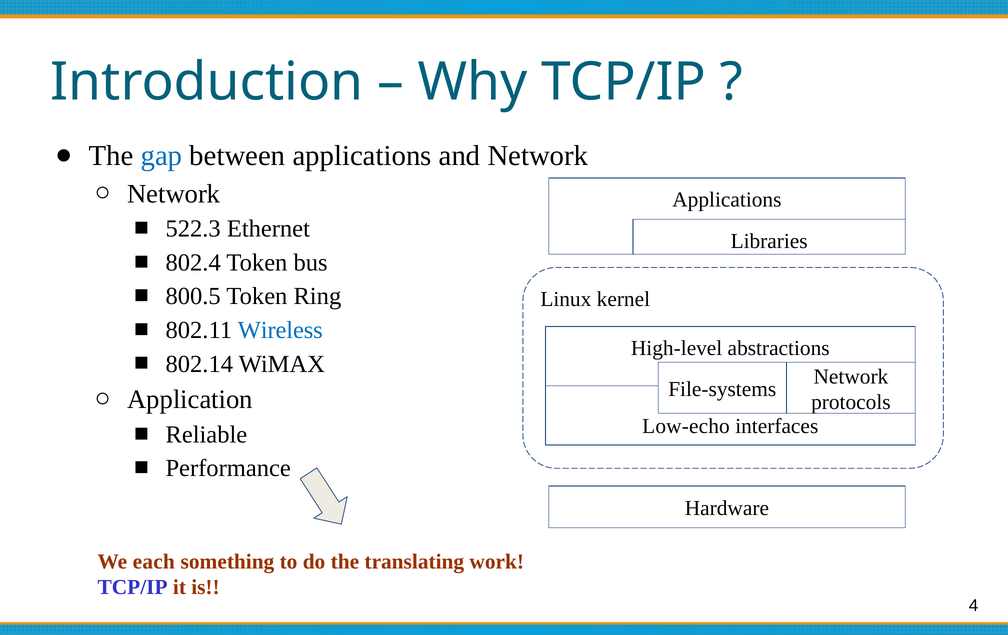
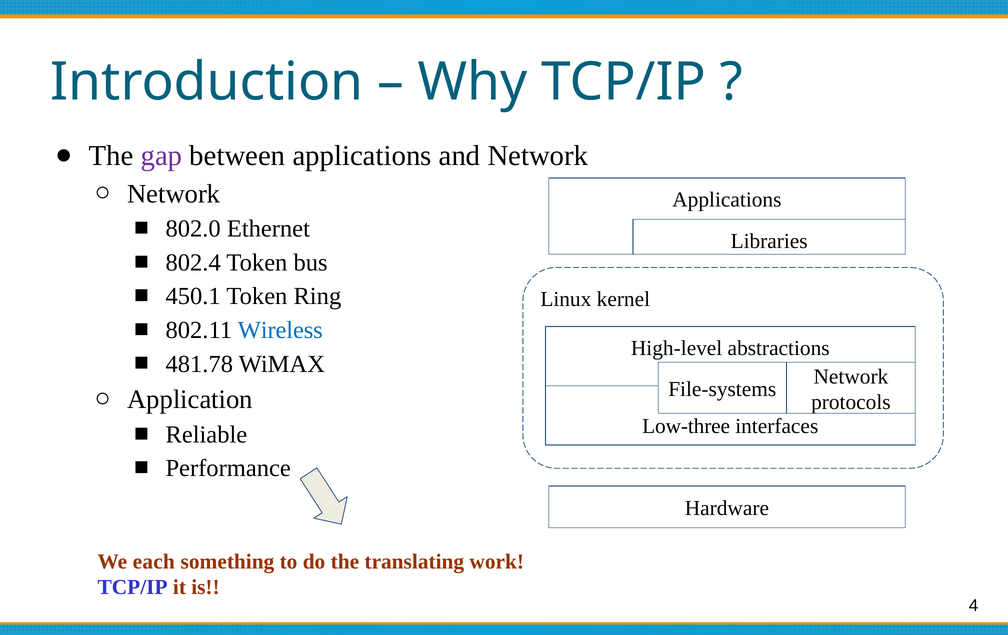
gap colour: blue -> purple (161, 156)
522.3: 522.3 -> 802.0 (193, 229)
800.5: 800.5 -> 450.1 (193, 296)
802.14: 802.14 -> 481.78 (199, 364)
Low-echo: Low-echo -> Low-three (686, 426)
